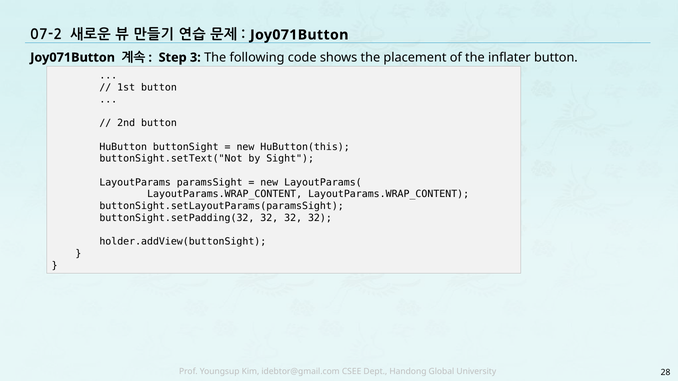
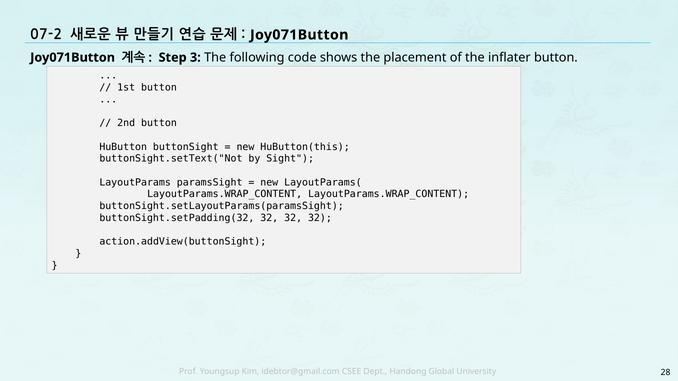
holder.addView(buttonSight: holder.addView(buttonSight -> action.addView(buttonSight (183, 242)
